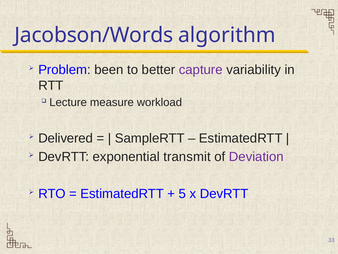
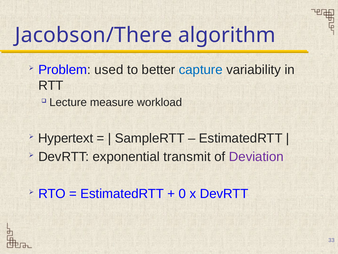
Jacobson/Words: Jacobson/Words -> Jacobson/There (94, 35)
been: been -> used (109, 70)
capture colour: purple -> blue (201, 70)
Delivered: Delivered -> Hypertext (66, 138)
5: 5 -> 0 (182, 193)
